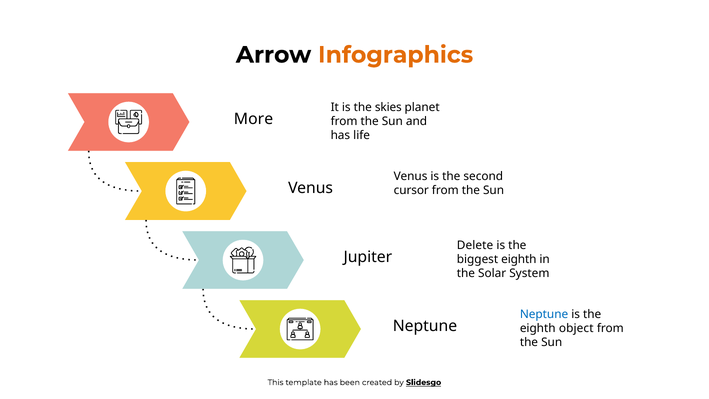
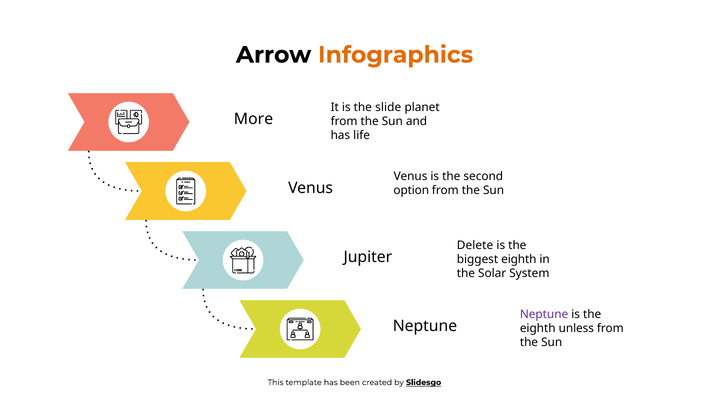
skies: skies -> slide (388, 107)
cursor: cursor -> option (411, 190)
Neptune colour: blue -> purple (544, 314)
object: object -> unless (576, 328)
